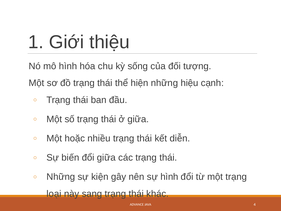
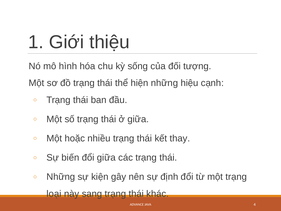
diễn: diễn -> thay (180, 138)
sự hình: hình -> định (169, 177)
